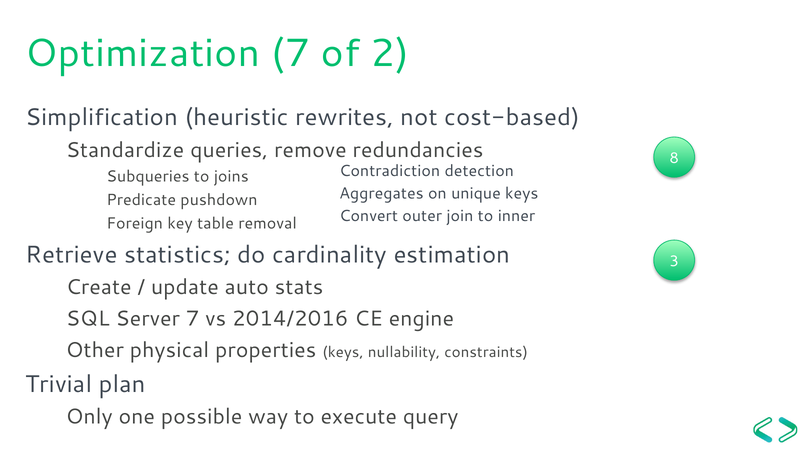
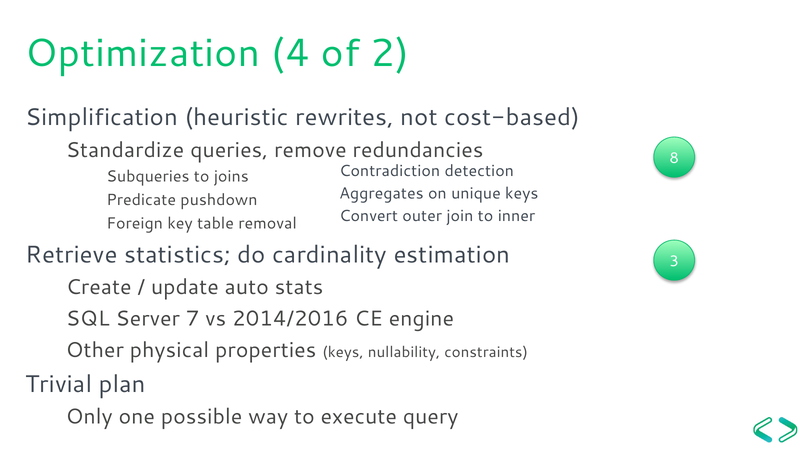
Optimization 7: 7 -> 4 (291, 53)
